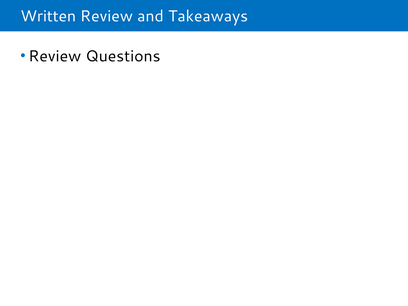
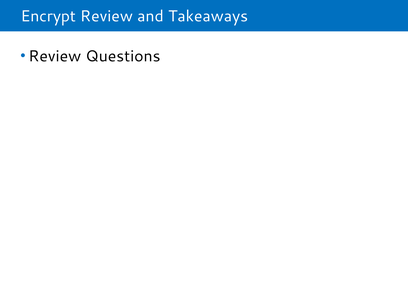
Written: Written -> Encrypt (48, 16)
